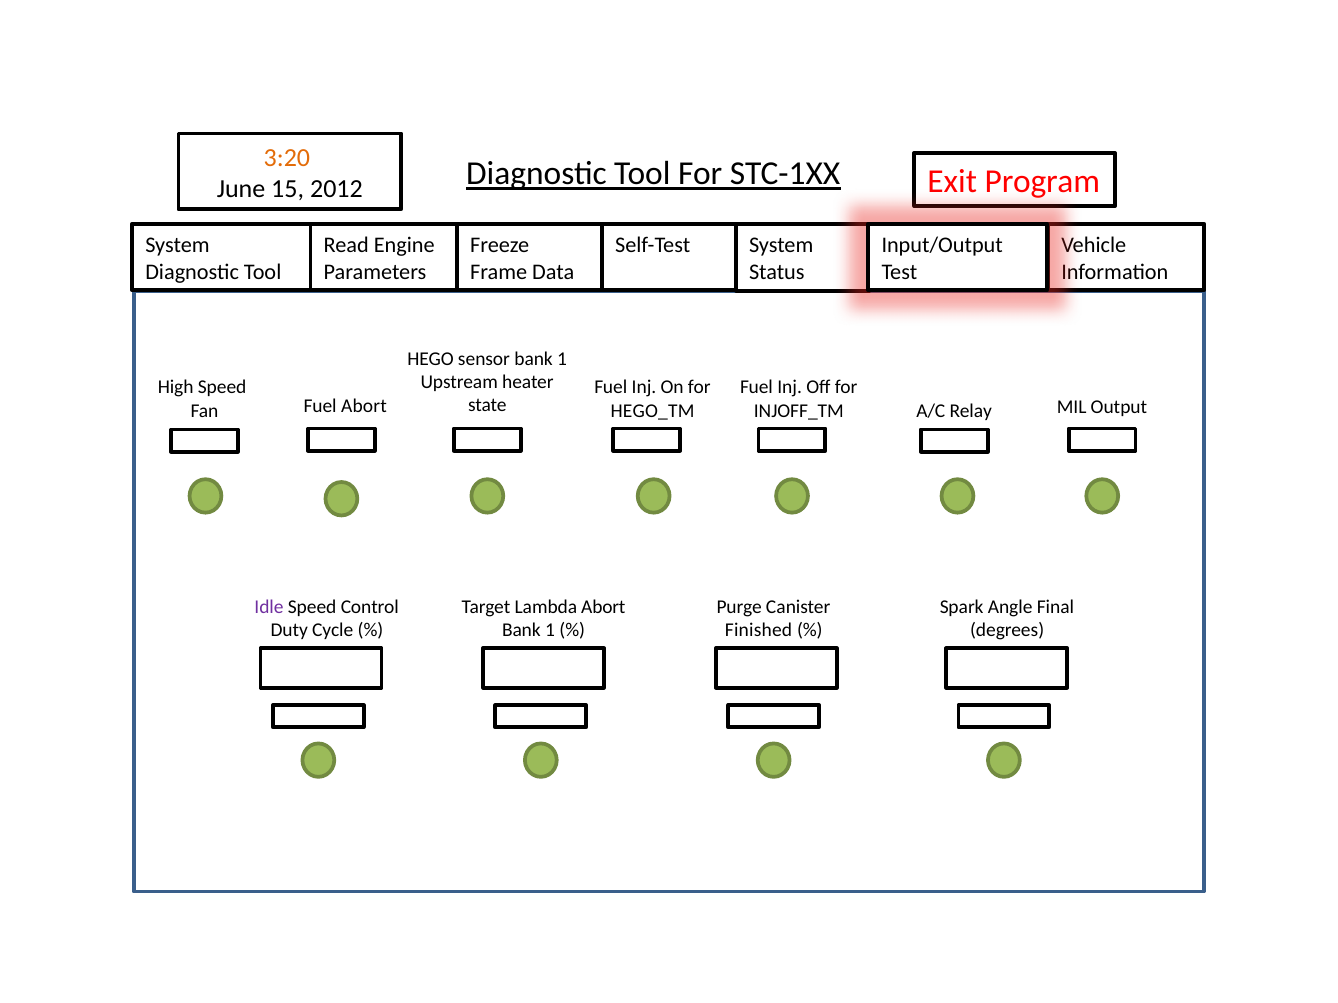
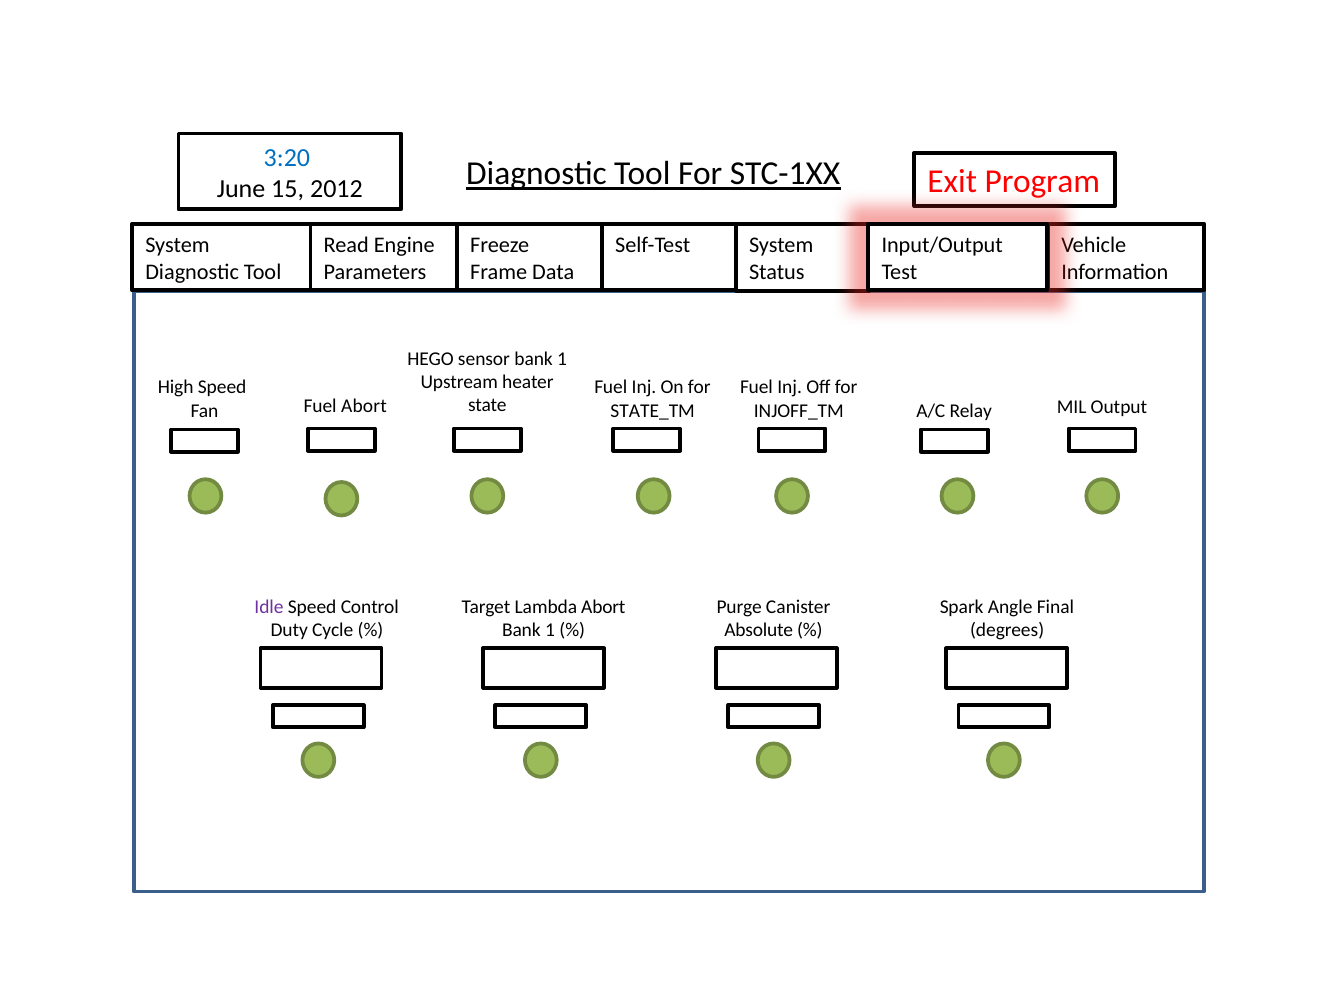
3:20 colour: orange -> blue (287, 158)
HEGO_TM: HEGO_TM -> STATE_TM (653, 411)
Finished: Finished -> Absolute (759, 631)
